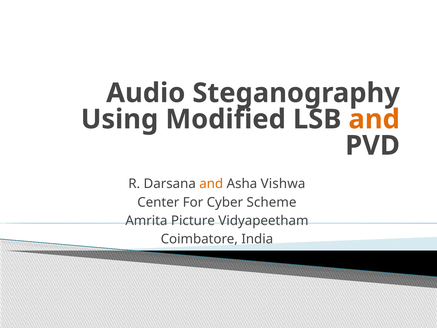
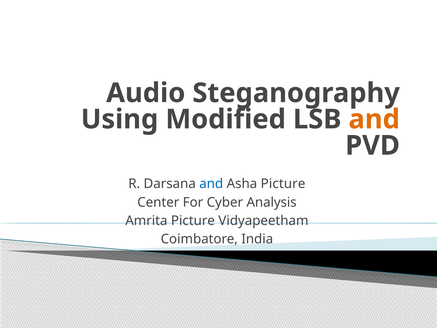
and colour: orange -> blue (211, 184)
Asha Vishwa: Vishwa -> Picture (283, 184)
Scheme: Scheme -> Analysis (272, 202)
